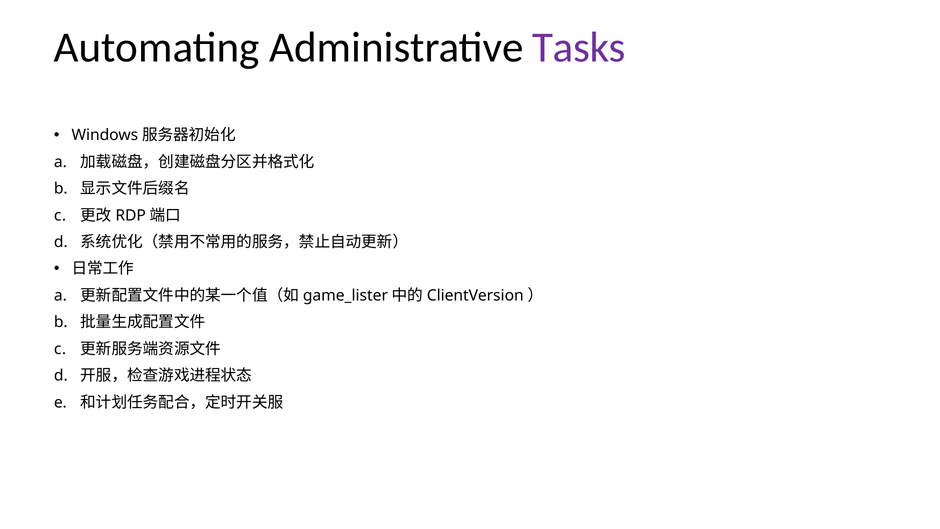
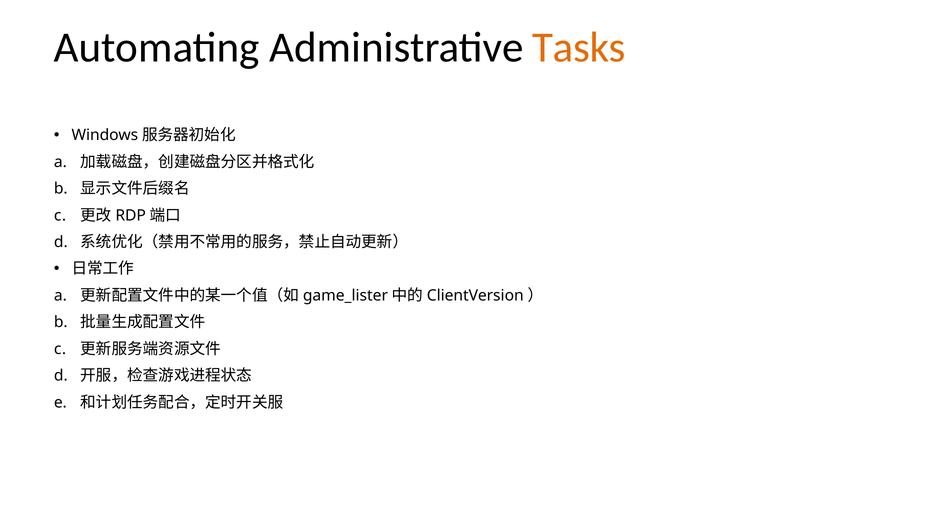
Tasks colour: purple -> orange (579, 48)
